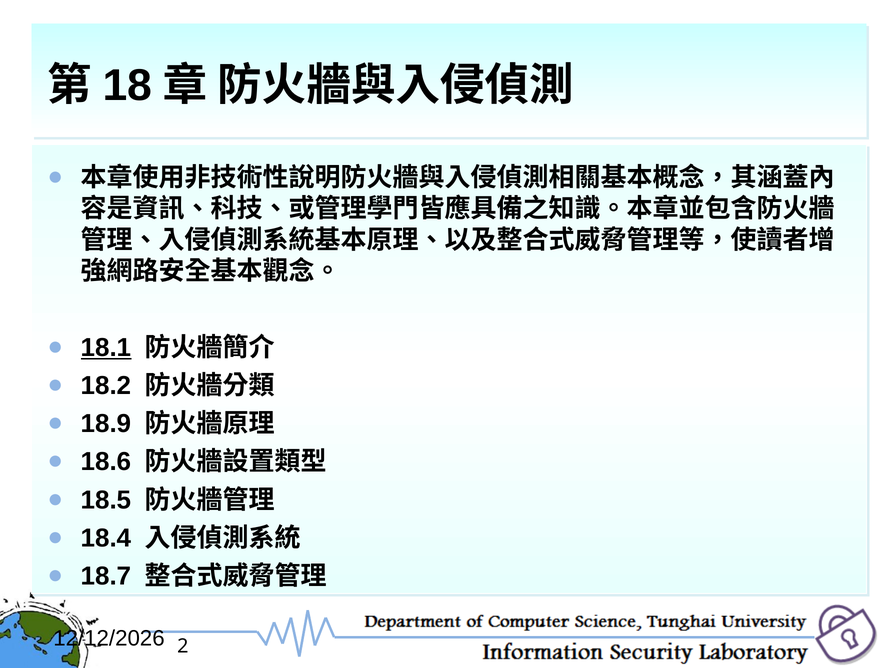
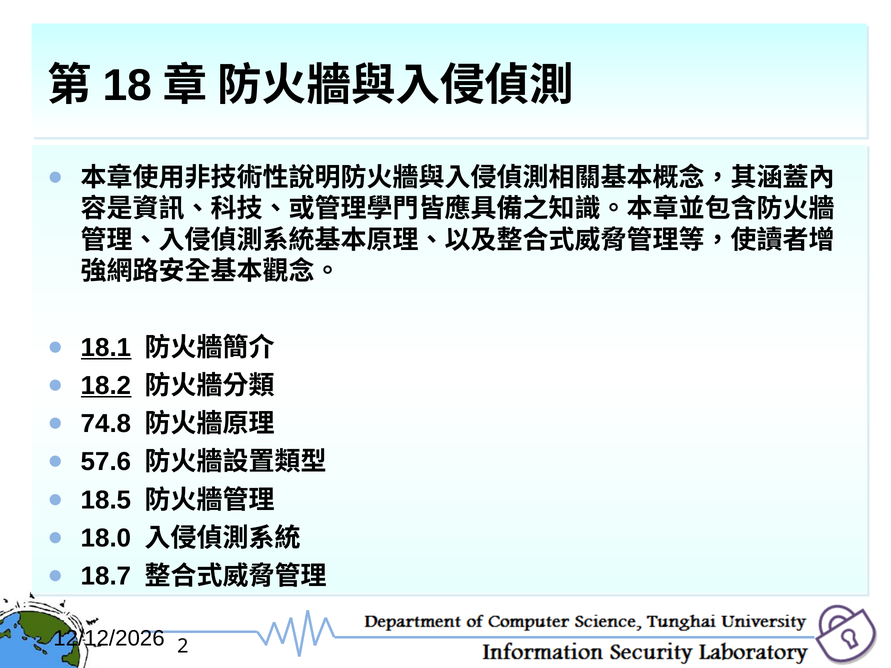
18.2 underline: none -> present (106, 386)
18.9: 18.9 -> 74.8 (106, 424)
18.6: 18.6 -> 57.6 (106, 462)
18.4: 18.4 -> 18.0 (106, 538)
